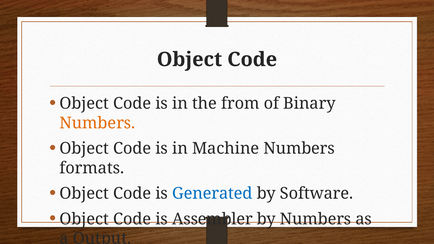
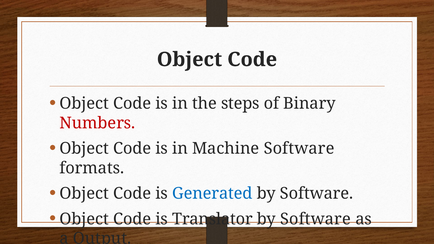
from: from -> steps (240, 104)
Numbers colour: orange -> red (97, 123)
Machine Numbers: Numbers -> Software (299, 149)
Assembler: Assembler -> Translator (212, 219)
Numbers: Numbers -> Software (315, 219)
